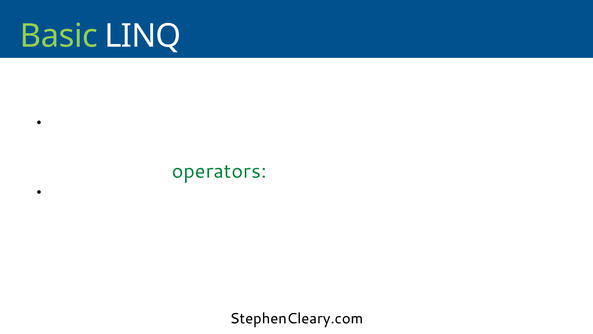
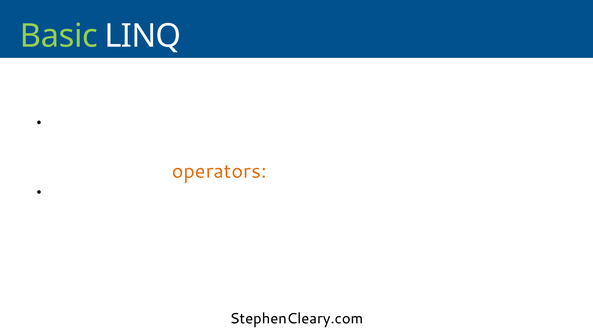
operators colour: green -> orange (219, 171)
